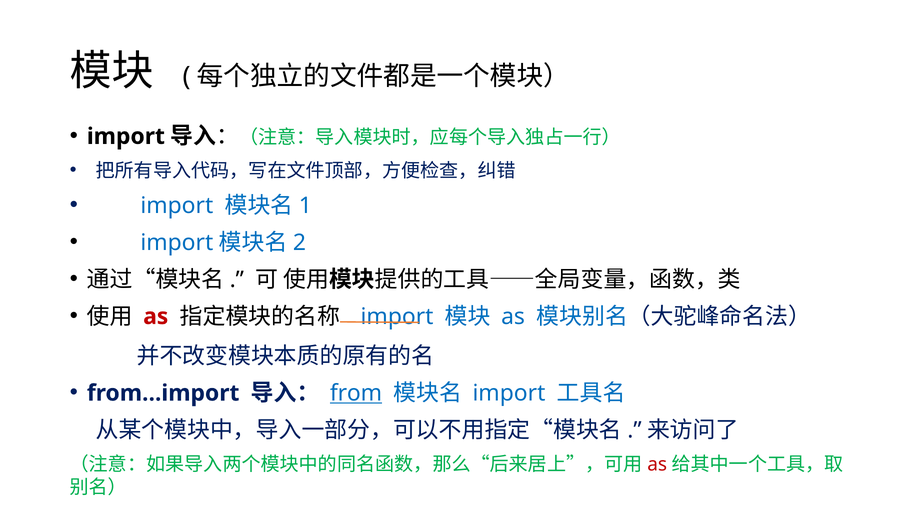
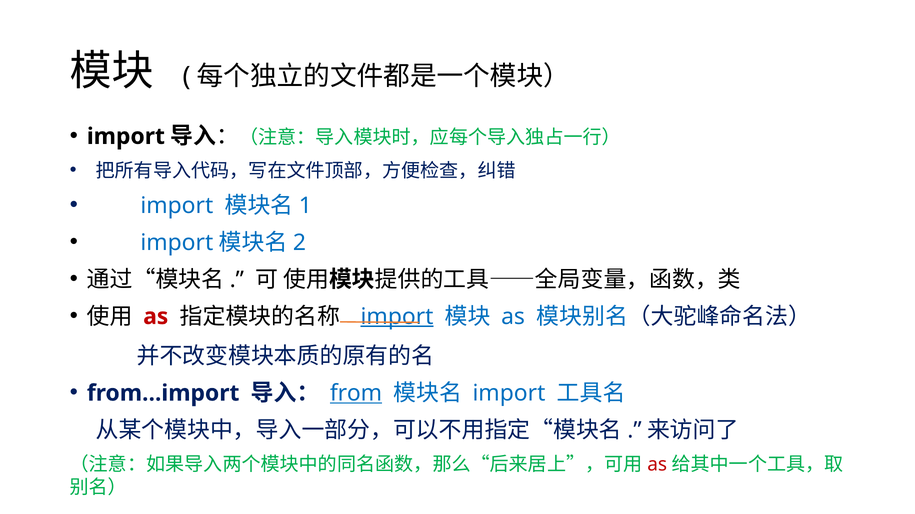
import underline: none -> present (397, 317)
